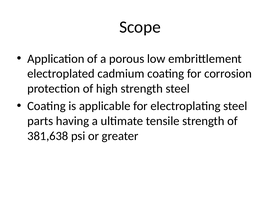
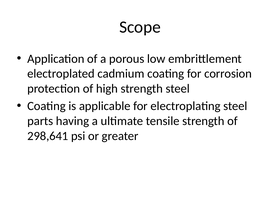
381,638: 381,638 -> 298,641 (48, 136)
